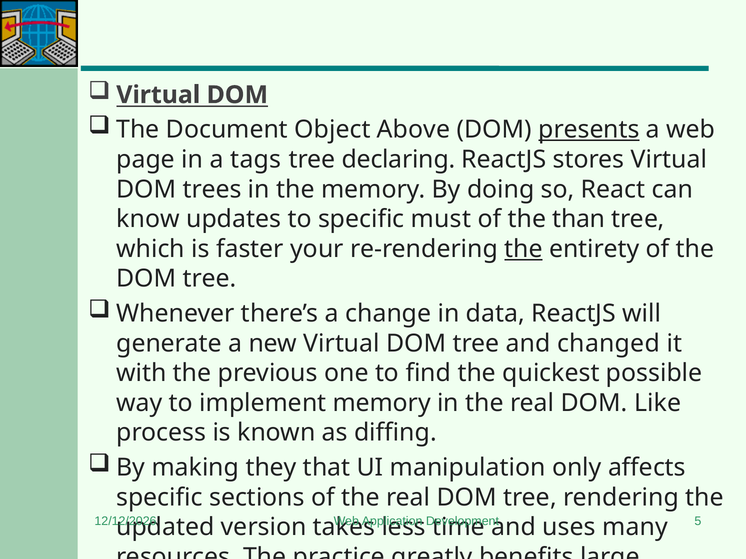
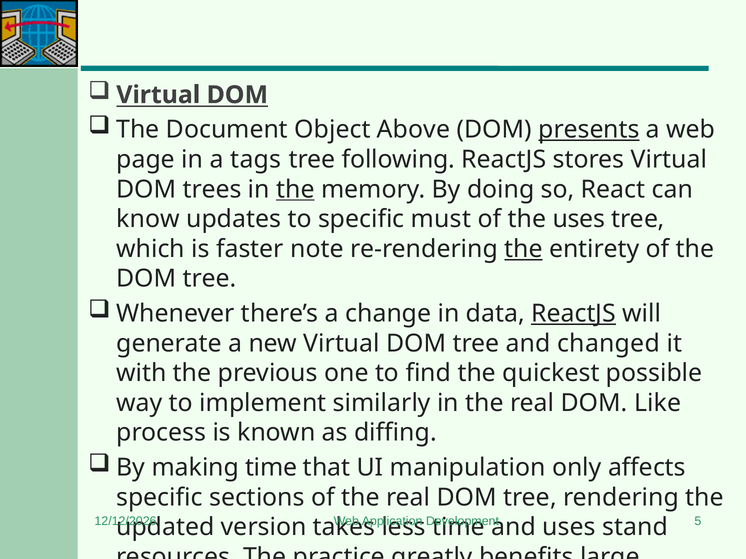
declaring: declaring -> following (398, 160)
the underline: none -> present (295, 189)
the than: than -> uses (579, 219)
your: your -> note (317, 249)
ReactJS underline: none -> present (574, 314)
implement memory: memory -> similarly (382, 403)
making they: they -> time (271, 468)
many: many -> stand (635, 528)
